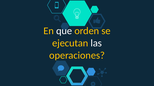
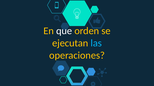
las colour: white -> light blue (96, 43)
